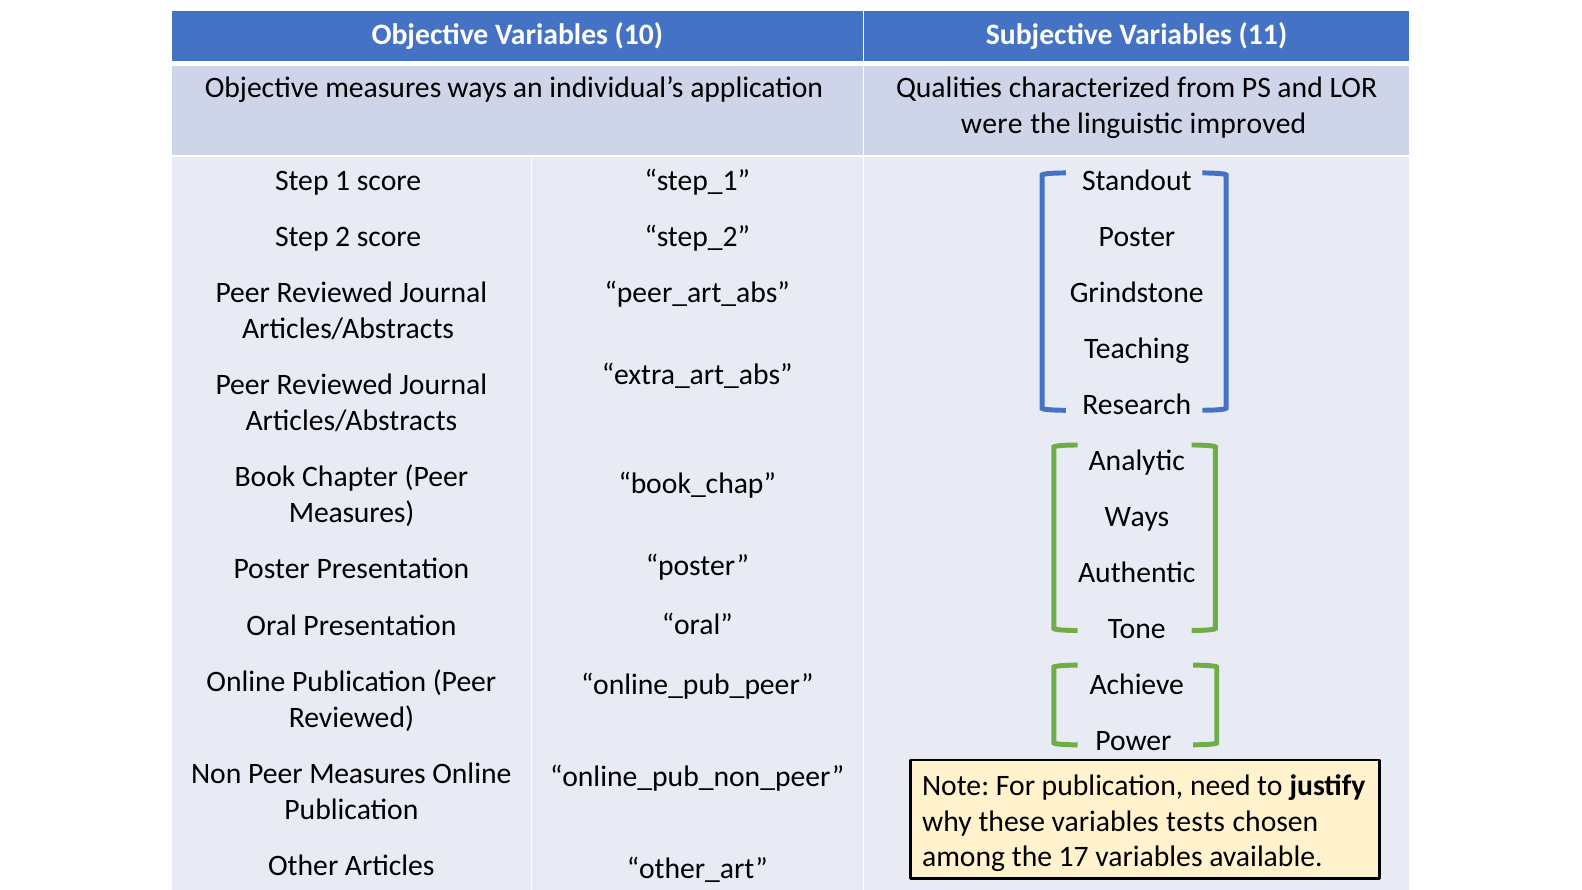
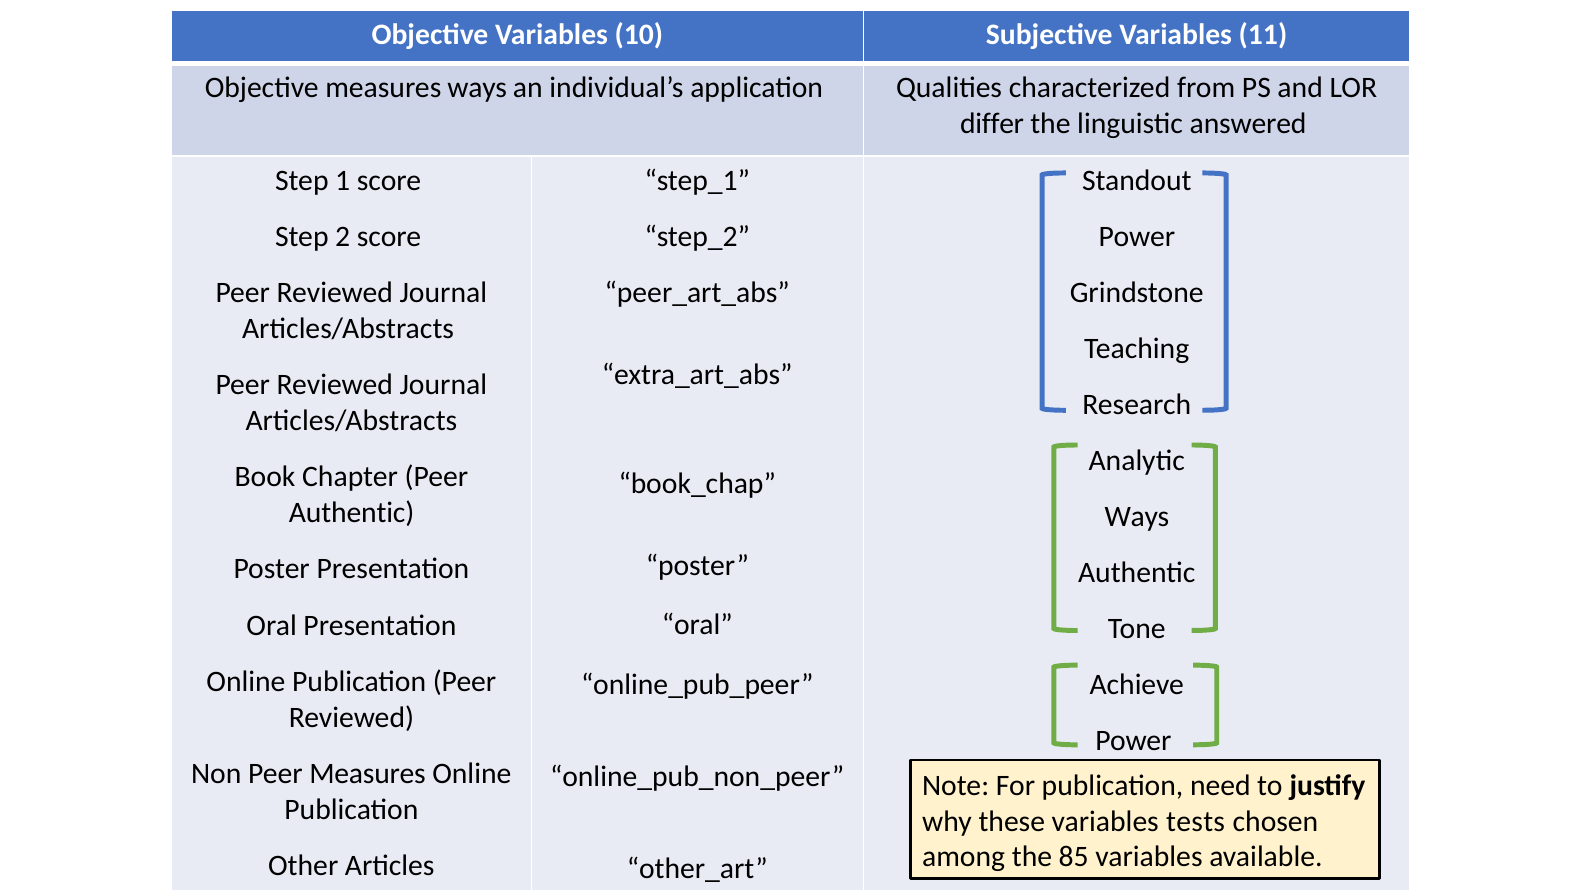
were: were -> differ (992, 124)
improved: improved -> answered (1248, 124)
Poster: Poster -> Power (1137, 236)
Measures: Measures -> Authentic (352, 513)
17: 17 -> 85 (1074, 857)
